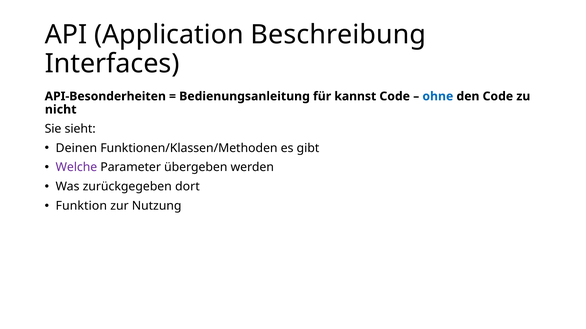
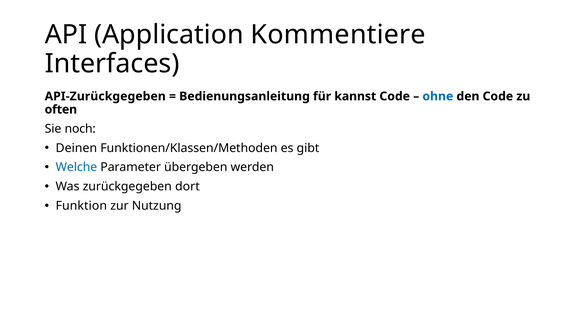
Beschreibung: Beschreibung -> Kommentiere (338, 35)
API-Besonderheiten: API-Besonderheiten -> API-Zurückgegeben (105, 96)
nicht: nicht -> often (61, 110)
sieht: sieht -> noch (80, 129)
Welche colour: purple -> blue (76, 168)
